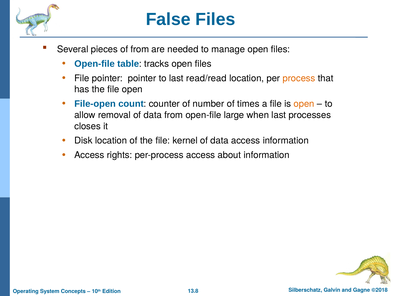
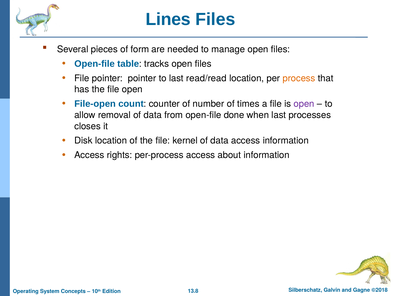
False: False -> Lines (168, 19)
of from: from -> form (140, 49)
open colour: orange -> purple (304, 104)
large: large -> done (234, 115)
